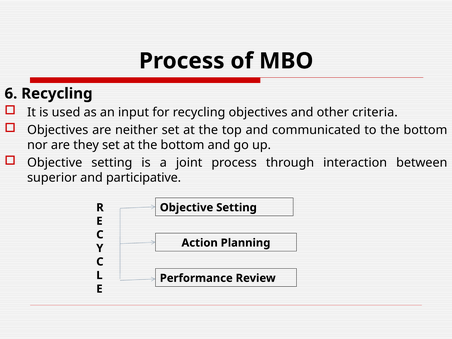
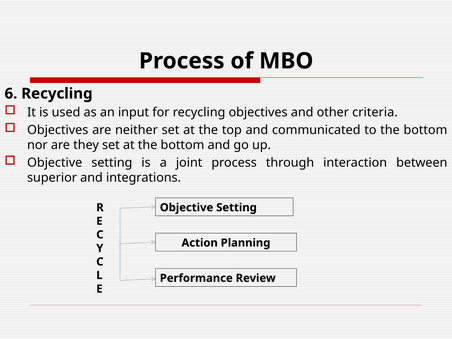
participative: participative -> integrations (144, 178)
